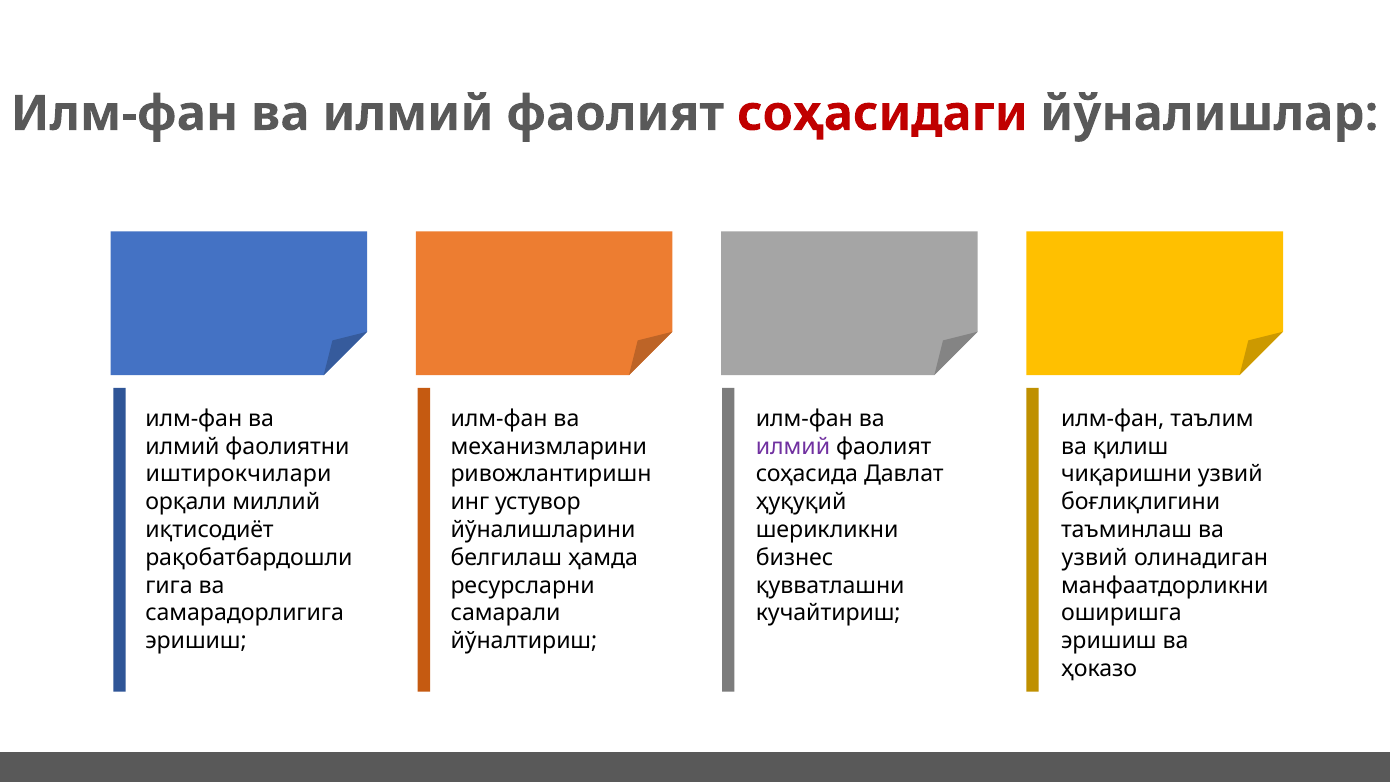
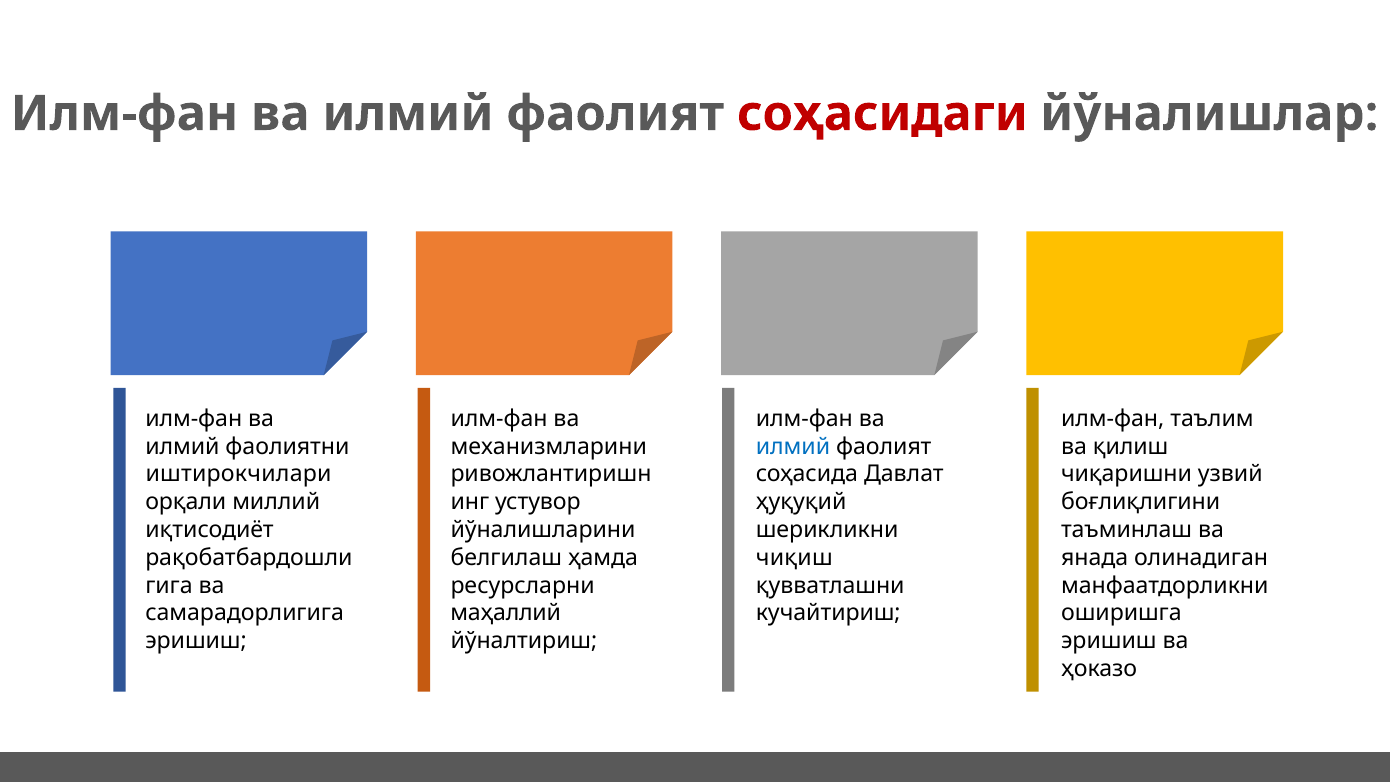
илмий colour: purple -> blue (793, 446)
бизнес: бизнес -> чиқиш (794, 558)
узвий: узвий -> янада (1095, 558)
самарали: самарали -> маҳаллий (506, 613)
